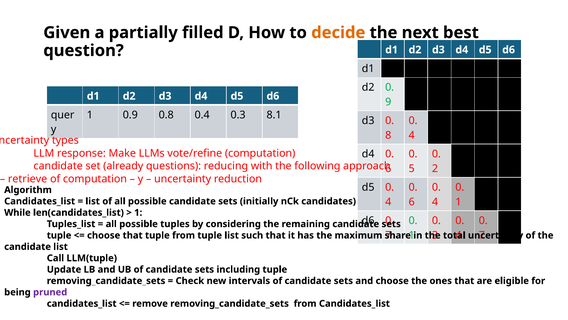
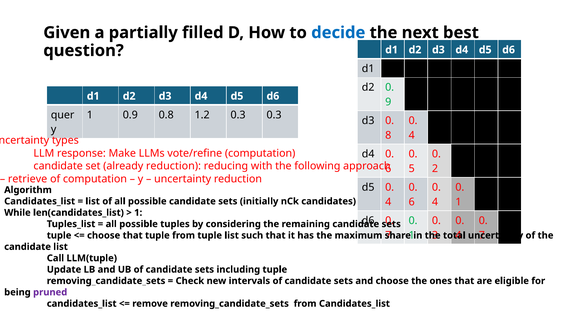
decide colour: orange -> blue (338, 33)
0.4: 0.4 -> 1.2 (202, 115)
0.3 8.1: 8.1 -> 0.3 (274, 115)
already questions: questions -> reduction (174, 166)
